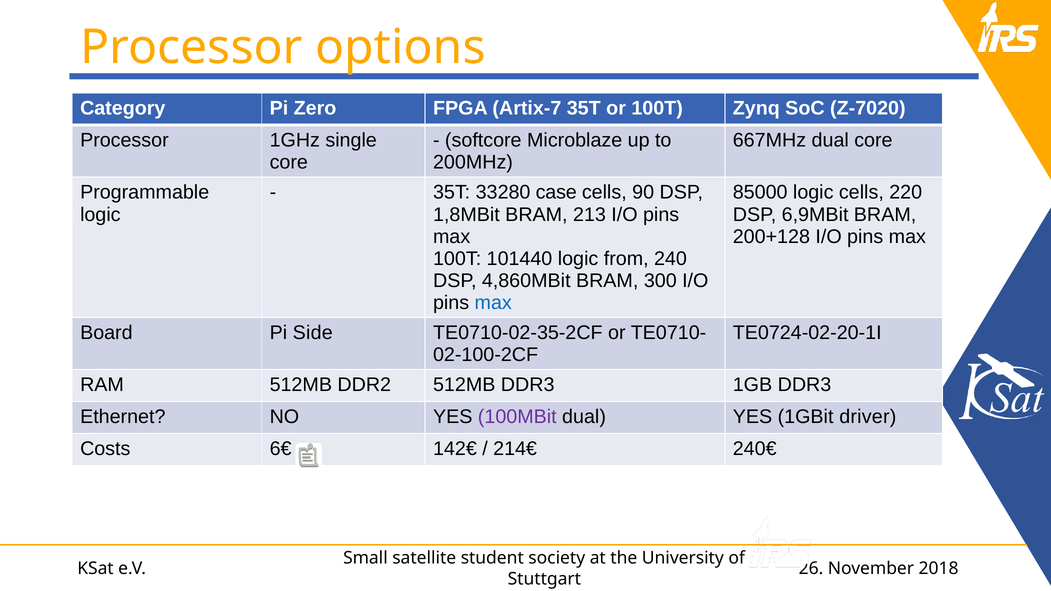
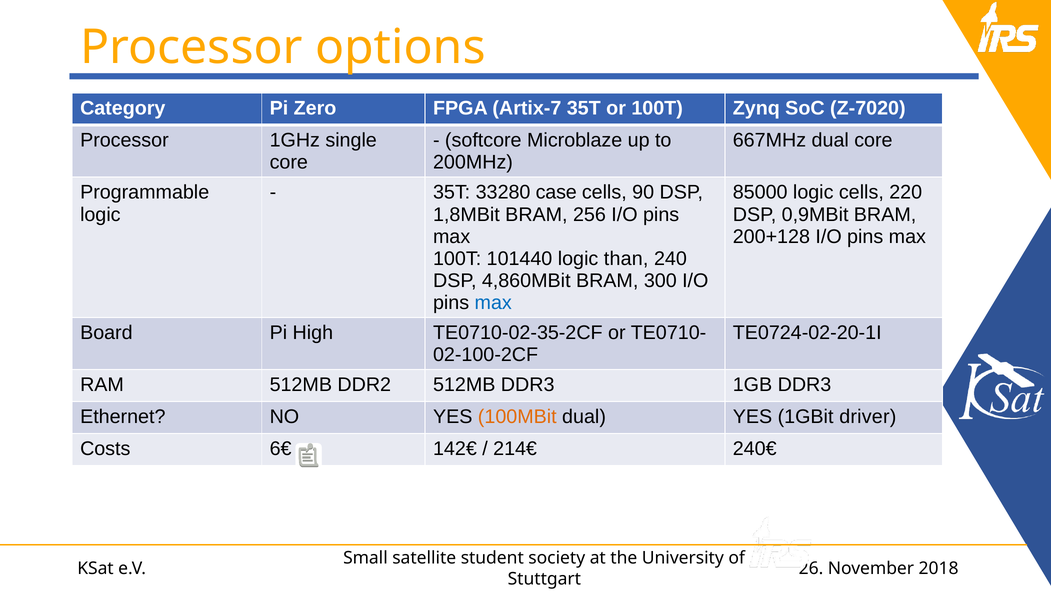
213: 213 -> 256 (589, 215)
6,9MBit: 6,9MBit -> 0,9MBit (815, 215)
from: from -> than (626, 259)
Side: Side -> High (313, 333)
100MBit colour: purple -> orange (517, 417)
